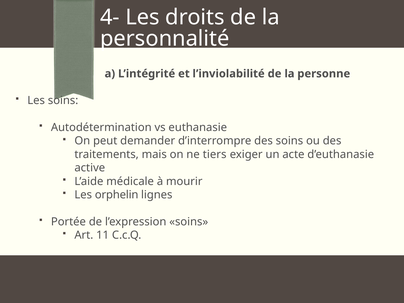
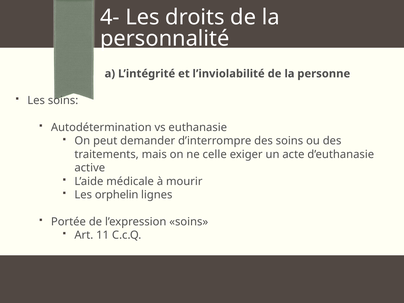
tiers: tiers -> celle (215, 154)
